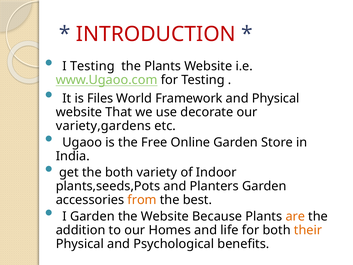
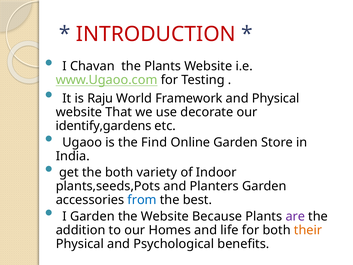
I Testing: Testing -> Chavan (92, 66)
Files: Files -> Raju (100, 98)
variety,gardens: variety,gardens -> identify,gardens (104, 126)
Free: Free -> Find (154, 142)
from colour: orange -> blue (142, 200)
are colour: orange -> purple (295, 216)
